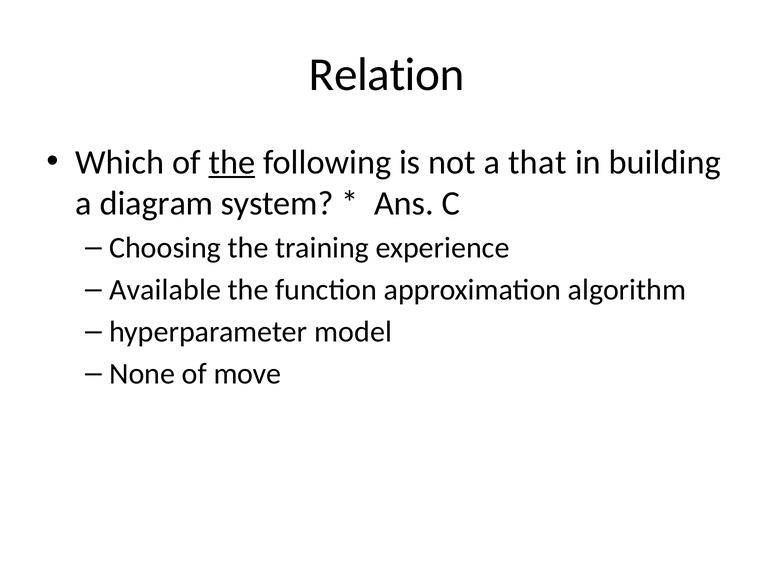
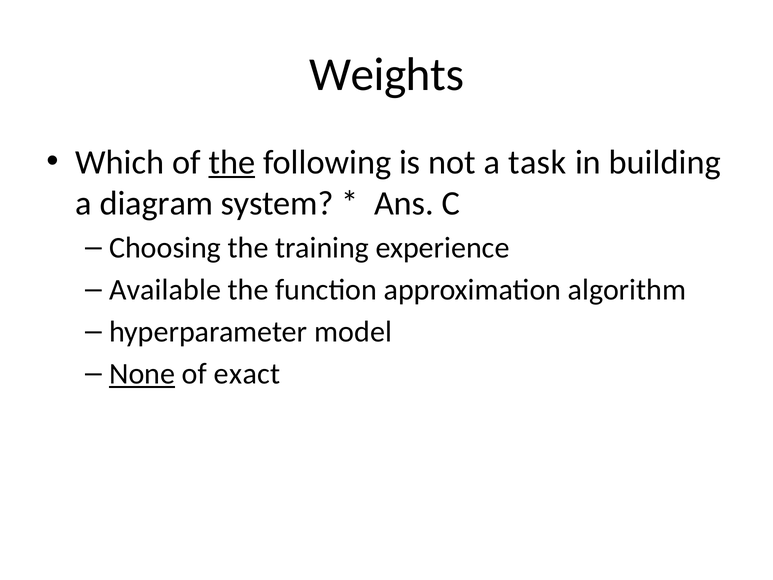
Relation: Relation -> Weights (387, 75)
that: that -> task (537, 162)
None underline: none -> present (142, 374)
move: move -> exact (247, 374)
